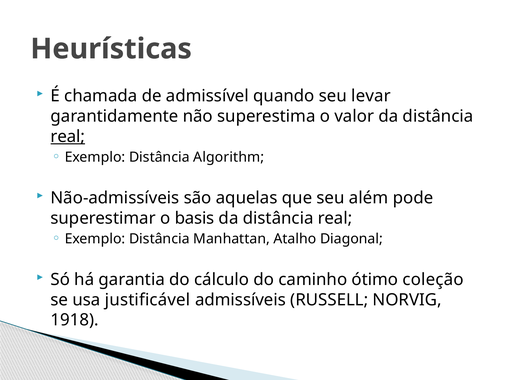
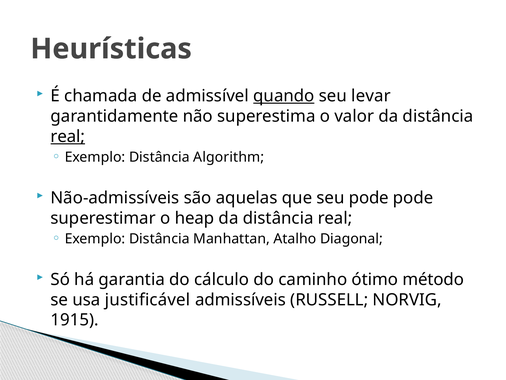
quando underline: none -> present (284, 96)
seu além: além -> pode (369, 198)
basis: basis -> heap (194, 218)
coleção: coleção -> método (433, 279)
1918: 1918 -> 1915 (75, 320)
